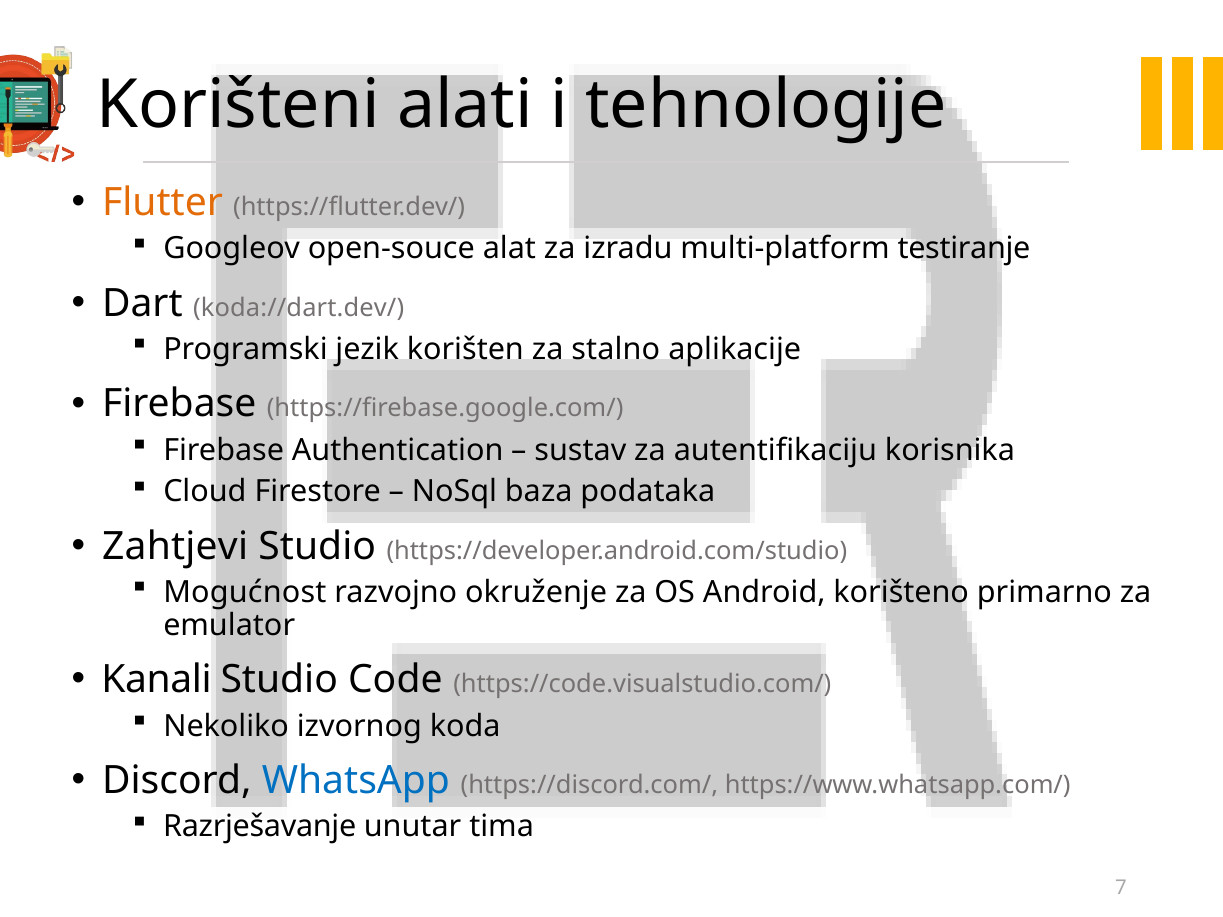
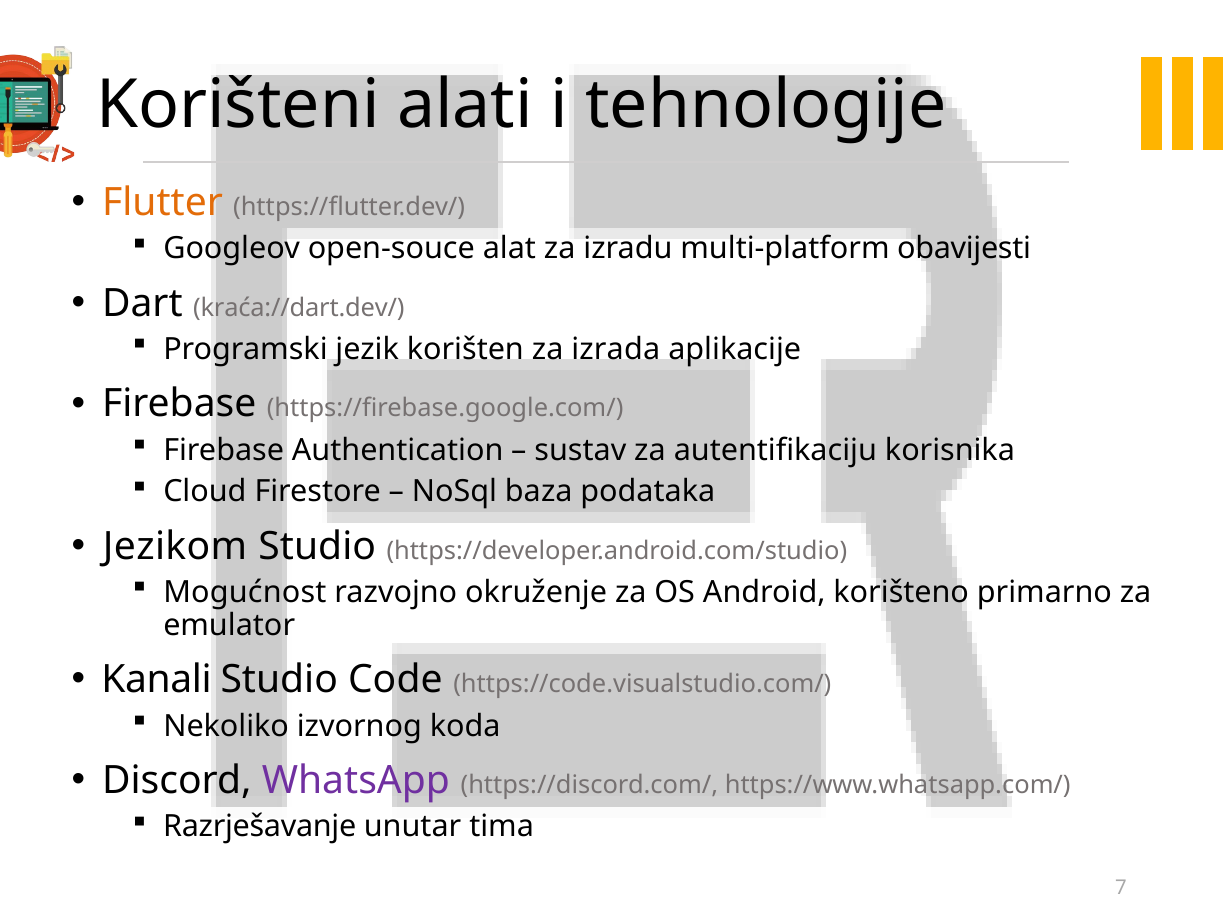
testiranje: testiranje -> obavijesti (964, 249)
koda://dart.dev/: koda://dart.dev/ -> kraća://dart.dev/ (299, 308)
stalno: stalno -> izrada (616, 350)
Zahtjevi: Zahtjevi -> Jezikom (175, 546)
WhatsApp colour: blue -> purple (356, 781)
